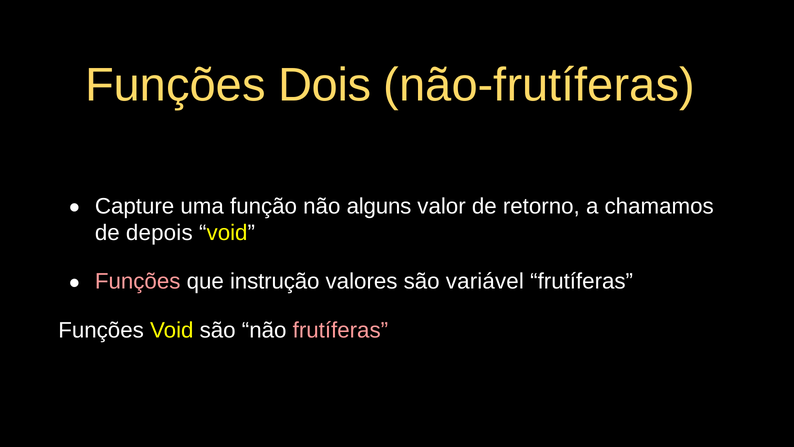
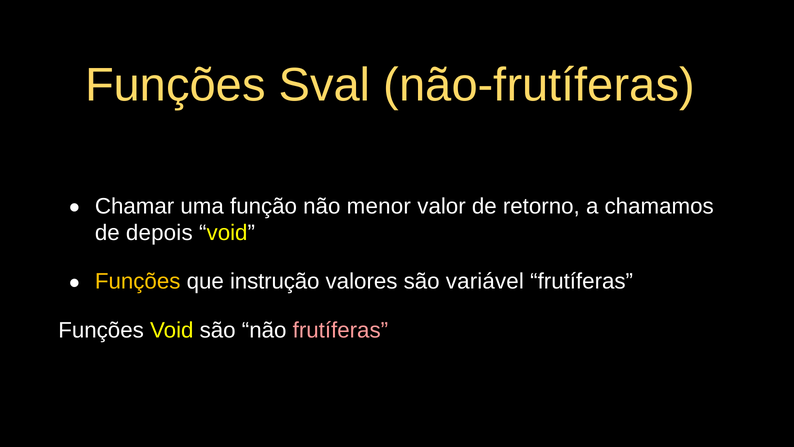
Dois: Dois -> Sval (325, 85)
Capture: Capture -> Chamar (135, 206)
alguns: alguns -> menor (379, 206)
Funções colour: pink -> yellow (138, 281)
